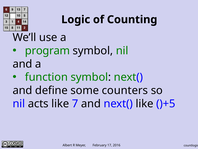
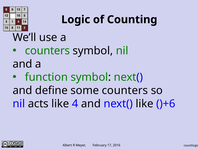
program: program -> counters (47, 51)
7: 7 -> 4 (75, 103)
)+5: )+5 -> )+6 (166, 103)
